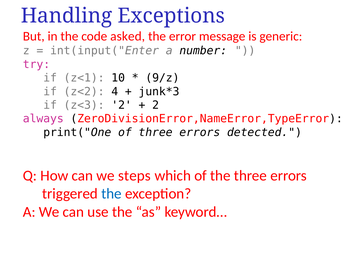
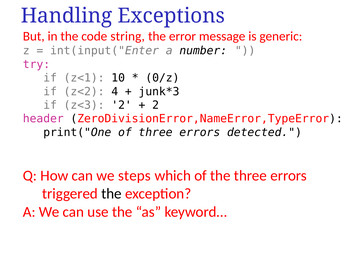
asked: asked -> string (128, 36)
9/z: 9/z -> 0/z (162, 78)
always: always -> header (43, 118)
the colour: blue -> black (111, 193)
